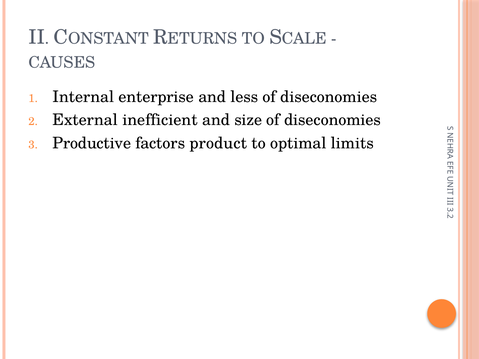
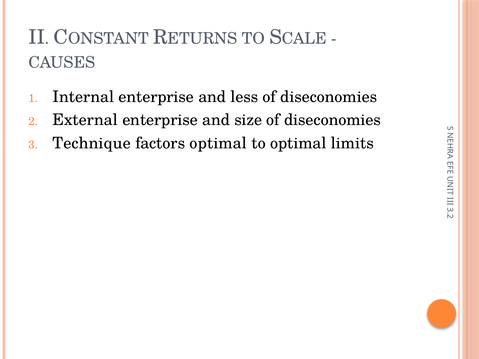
External inefficient: inefficient -> enterprise (160, 120)
Productive: Productive -> Technique (92, 143)
factors product: product -> optimal (218, 143)
